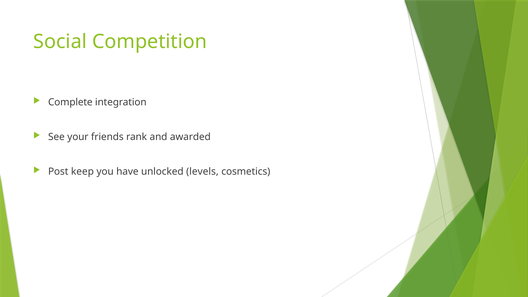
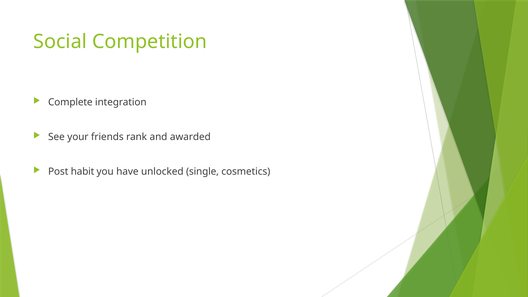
keep: keep -> habit (83, 172)
levels: levels -> single (202, 172)
